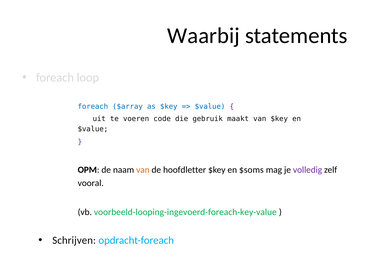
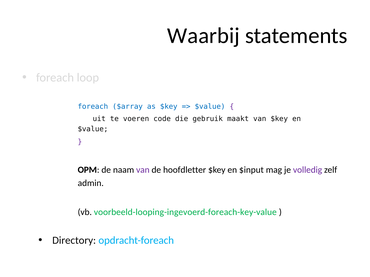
van colour: orange -> purple (143, 170)
$soms: $soms -> $input (251, 170)
vooral: vooral -> admin (91, 183)
Schrijven: Schrijven -> Directory (74, 241)
